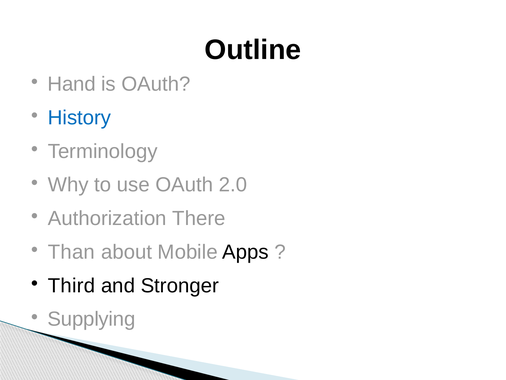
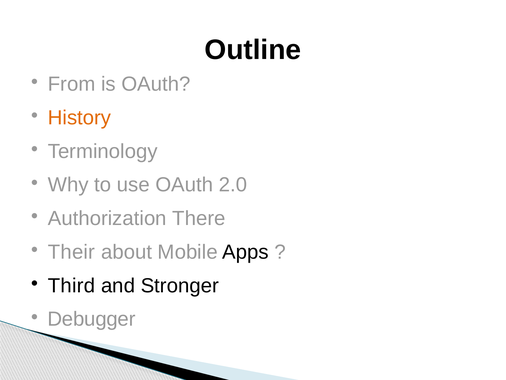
Hand: Hand -> From (72, 84)
History colour: blue -> orange (79, 118)
Than: Than -> Their (71, 252)
Supplying: Supplying -> Debugger (92, 319)
